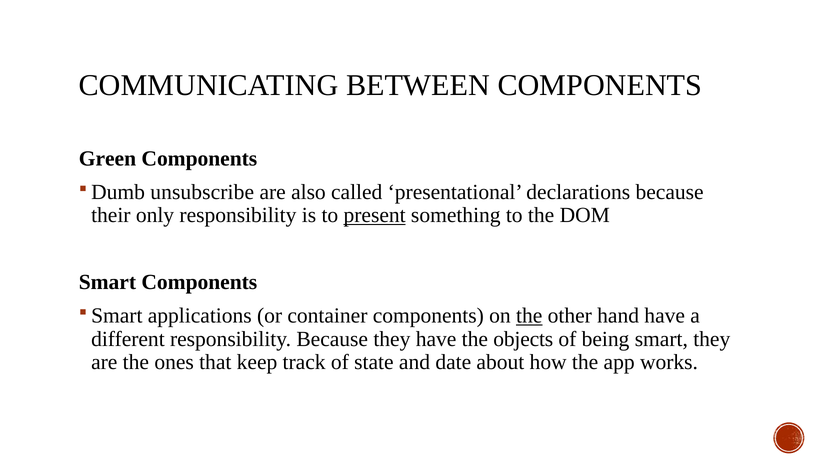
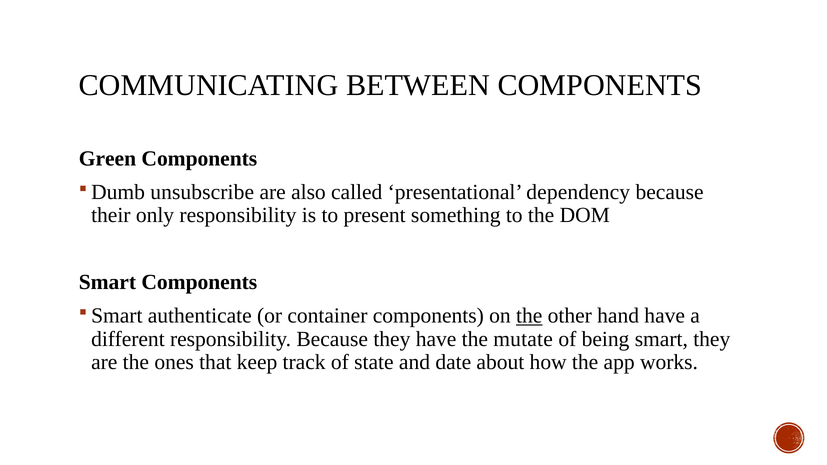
declarations: declarations -> dependency (578, 192)
present underline: present -> none (375, 215)
applications: applications -> authenticate (200, 316)
objects: objects -> mutate (523, 339)
